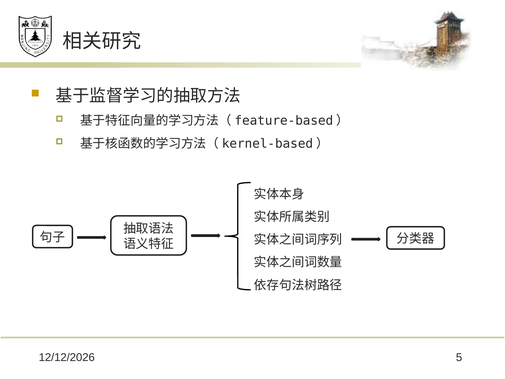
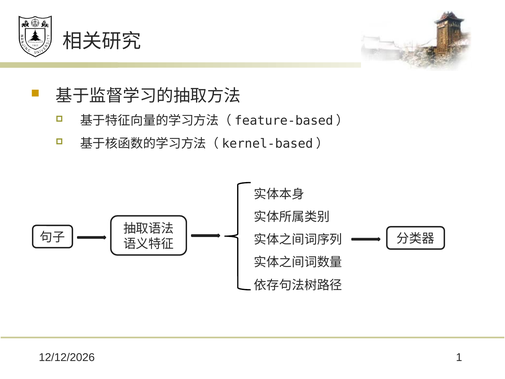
5: 5 -> 1 (459, 357)
